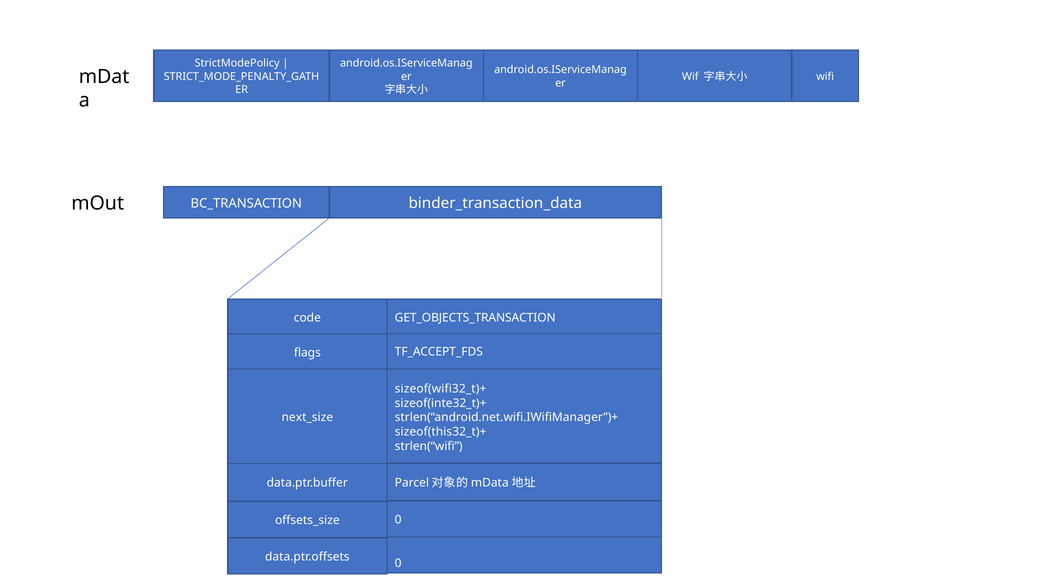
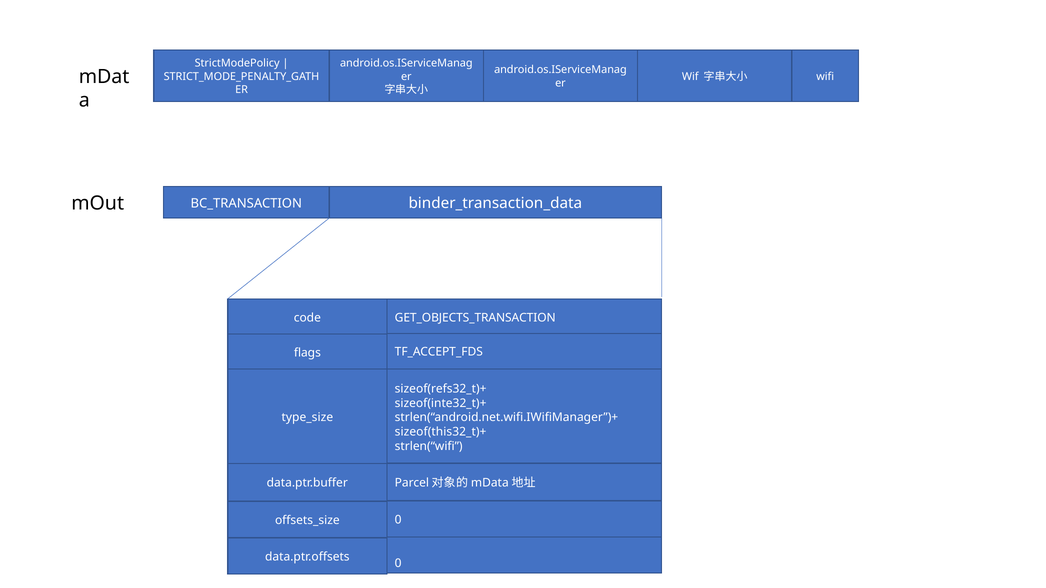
sizeof(wifi32_t)+: sizeof(wifi32_t)+ -> sizeof(refs32_t)+ (441, 389)
next_size: next_size -> type_size (307, 418)
